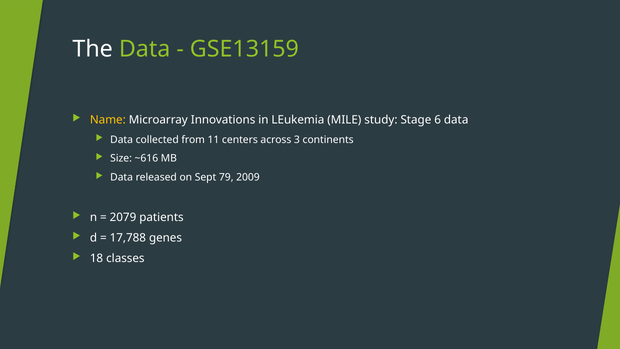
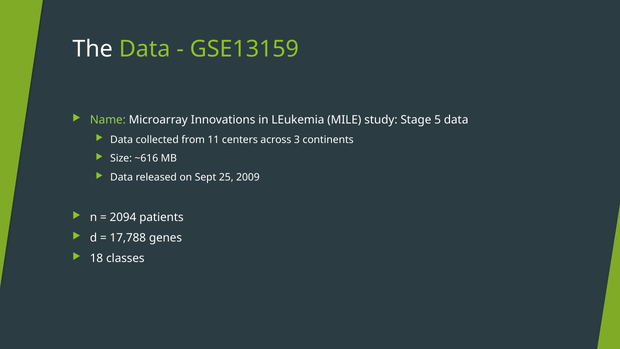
Name colour: yellow -> light green (108, 120)
6: 6 -> 5 (438, 120)
79: 79 -> 25 (226, 177)
2079: 2079 -> 2094 (123, 217)
